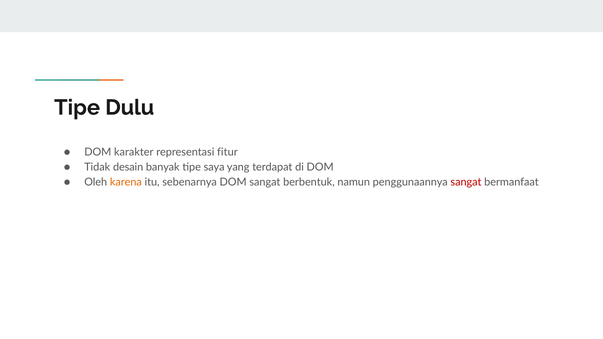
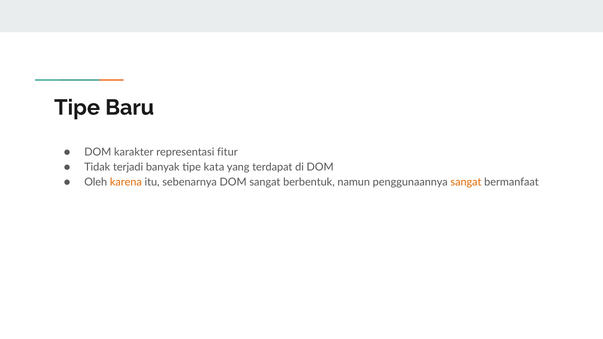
Dulu: Dulu -> Baru (130, 108)
desain: desain -> terjadi (128, 167)
saya: saya -> kata (214, 167)
sangat colour: red -> orange (466, 182)
